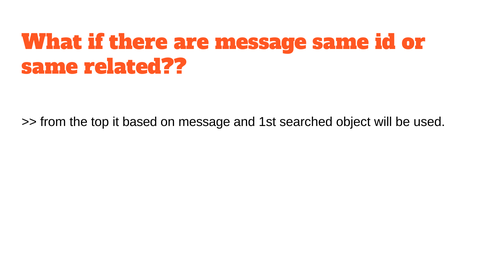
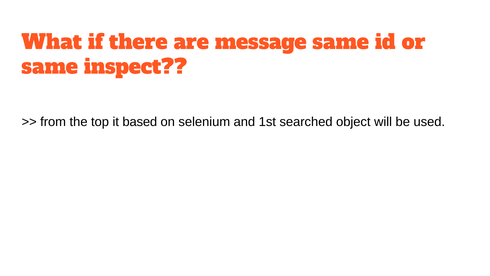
related: related -> inspect (136, 67)
on message: message -> selenium (204, 122)
